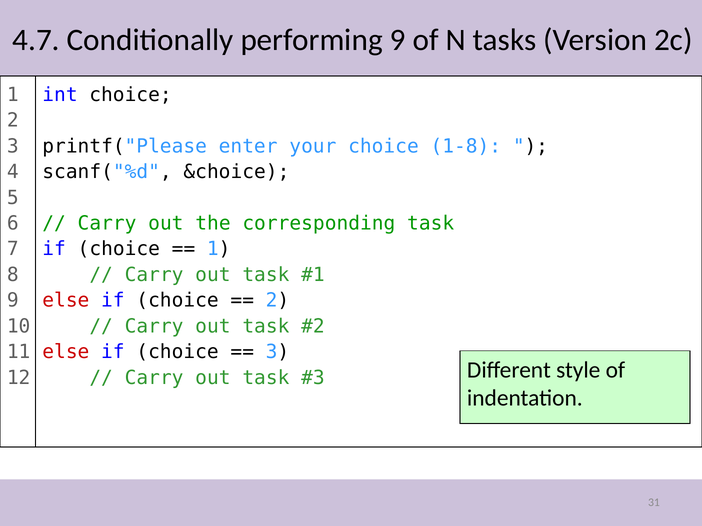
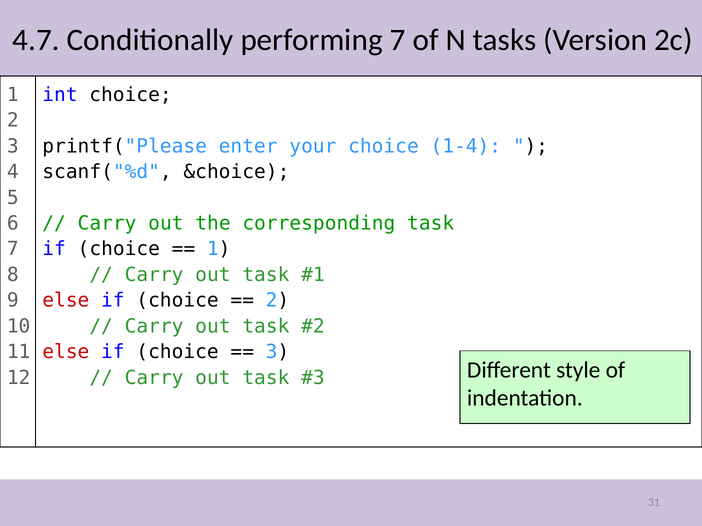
performing 9: 9 -> 7 (398, 40)
1-8: 1-8 -> 1-4 (466, 146)
